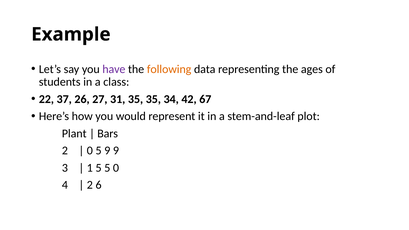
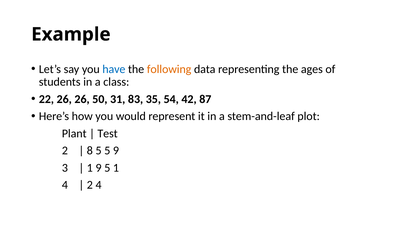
have colour: purple -> blue (114, 69)
22 37: 37 -> 26 (64, 99)
27: 27 -> 50 (100, 99)
31 35: 35 -> 83 (136, 99)
34: 34 -> 54 (171, 99)
67: 67 -> 87 (205, 99)
Bars: Bars -> Test (108, 133)
0: 0 -> 8 (90, 151)
5 9: 9 -> 5 (107, 151)
1 5: 5 -> 9 (99, 168)
5 0: 0 -> 1 (116, 168)
2 6: 6 -> 4 (99, 185)
